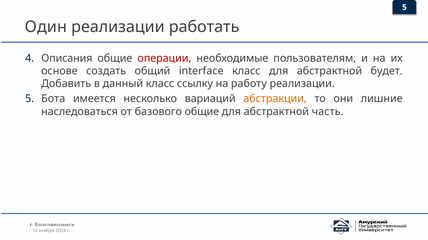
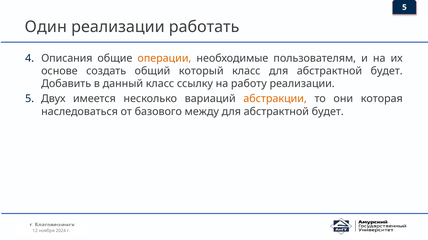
операции colour: red -> orange (164, 58)
interface: interface -> который (201, 71)
Бота: Бота -> Двух (53, 99)
лишние: лишние -> которая (382, 99)
базового общие: общие -> между (202, 112)
часть: часть -> будет (328, 112)
